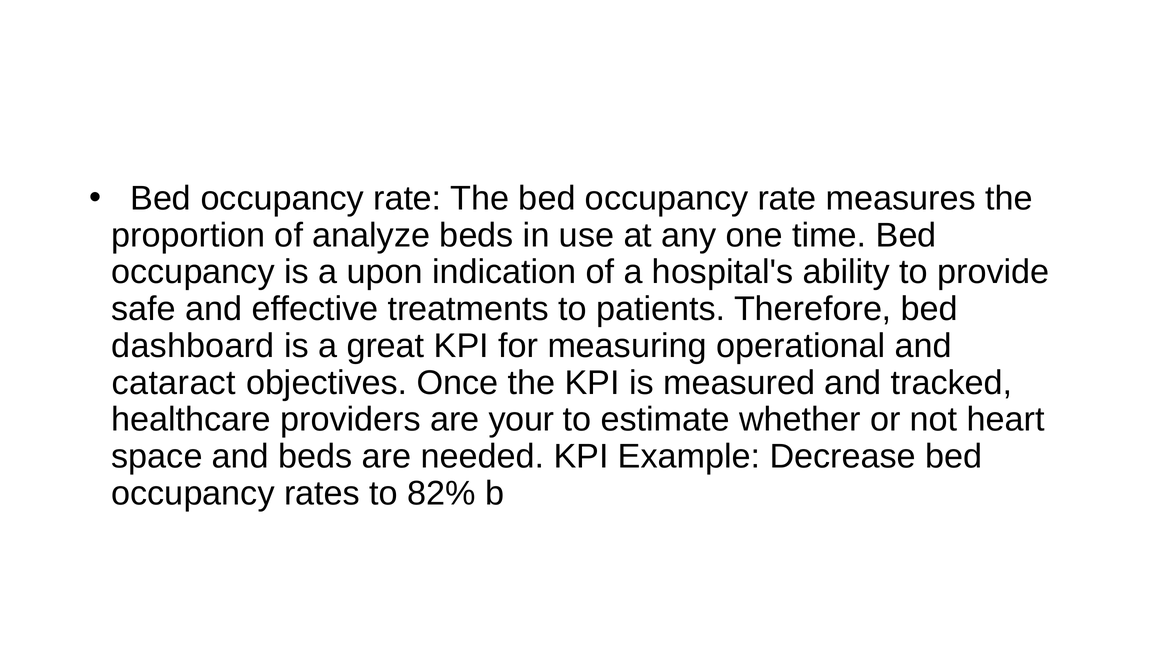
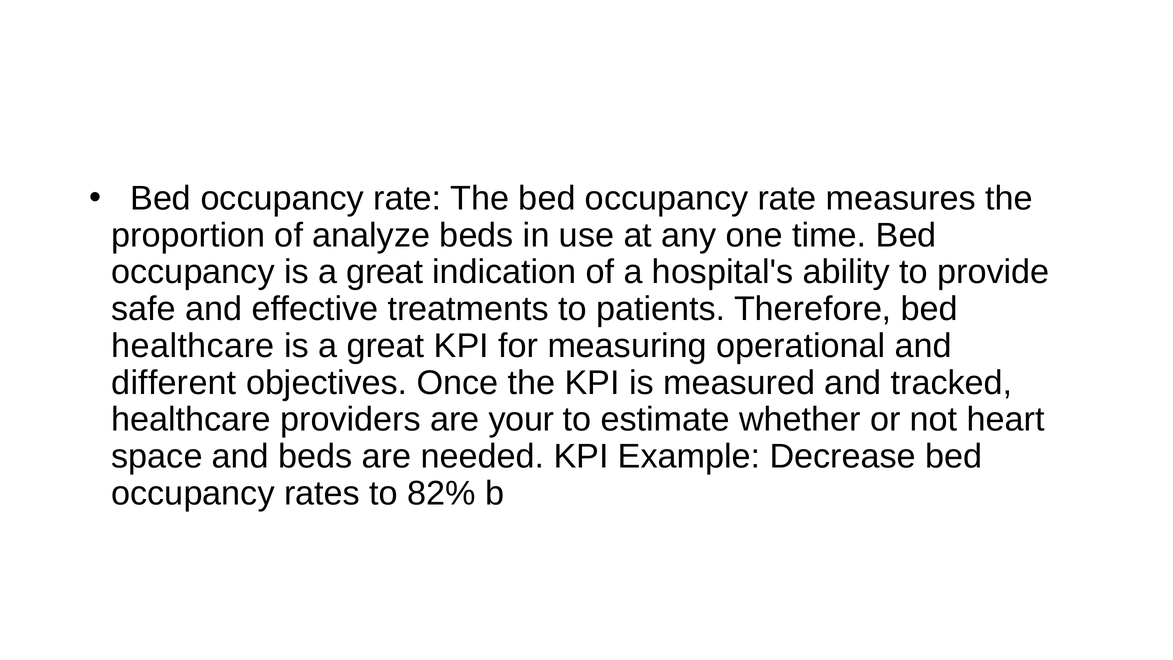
occupancy is a upon: upon -> great (385, 272)
dashboard: dashboard -> healthcare (193, 346)
cataract: cataract -> different (174, 383)
